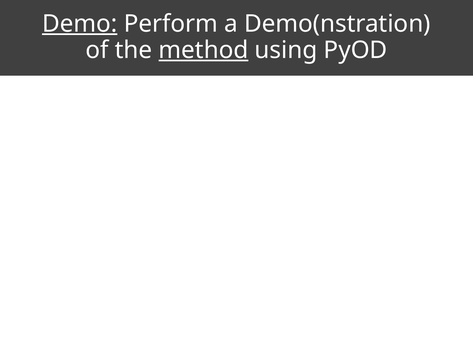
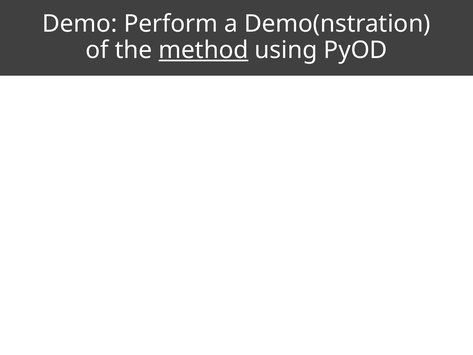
Demo underline: present -> none (80, 24)
